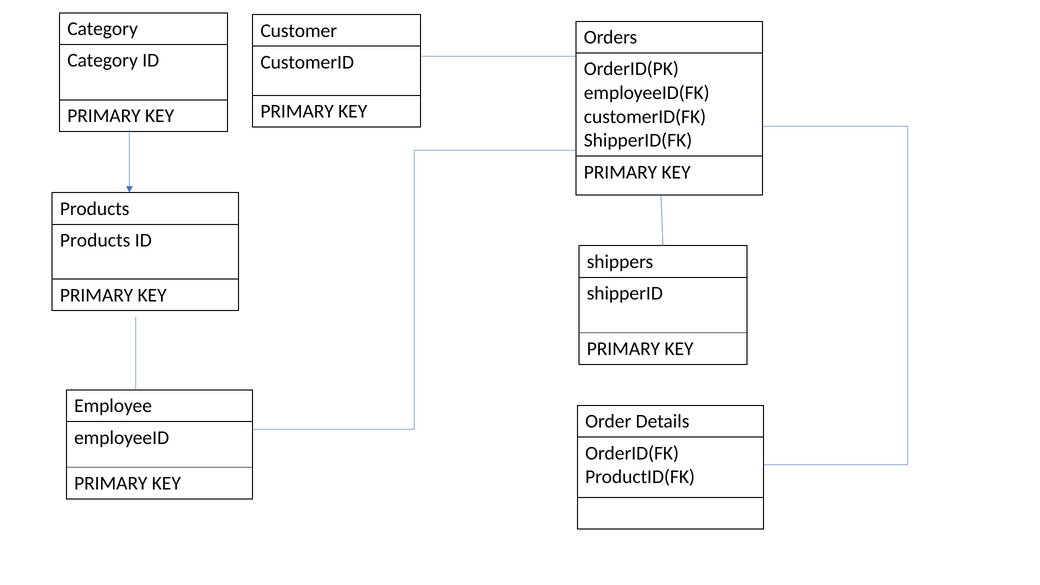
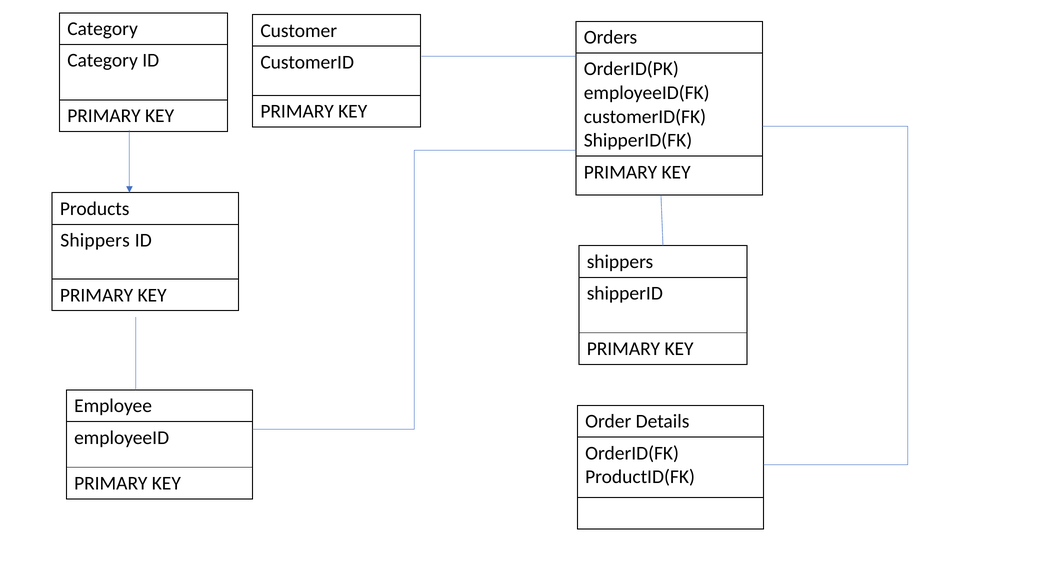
Products: Products -> Shippers (95, 240)
